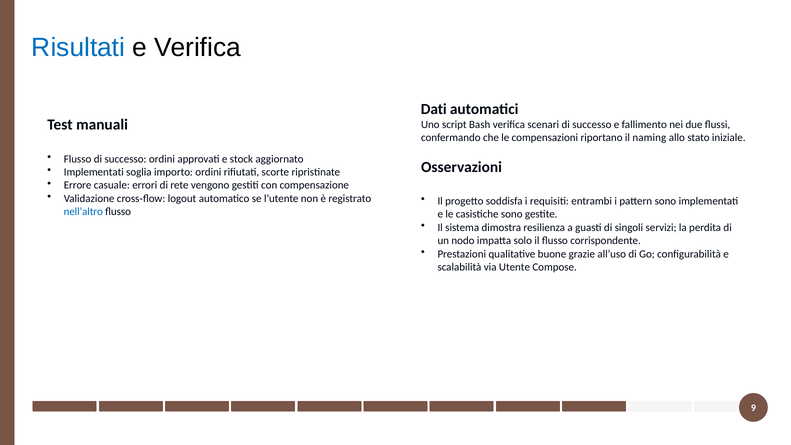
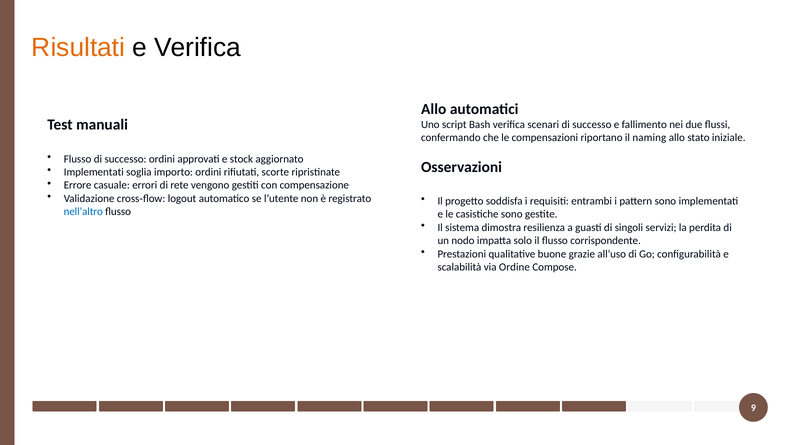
Risultati colour: blue -> orange (78, 47)
Dati: Dati -> Allo (434, 109)
Utente: Utente -> Ordine (514, 267)
